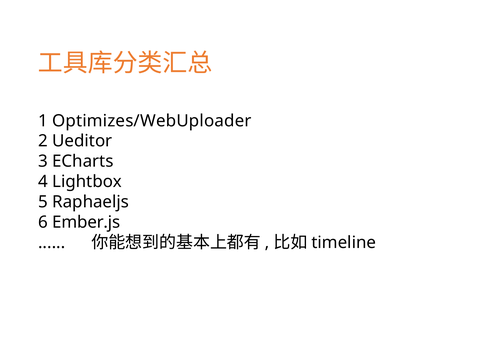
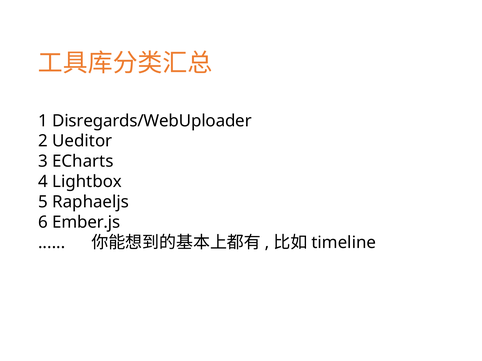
Optimizes/WebUploader: Optimizes/WebUploader -> Disregards/WebUploader (152, 121)
